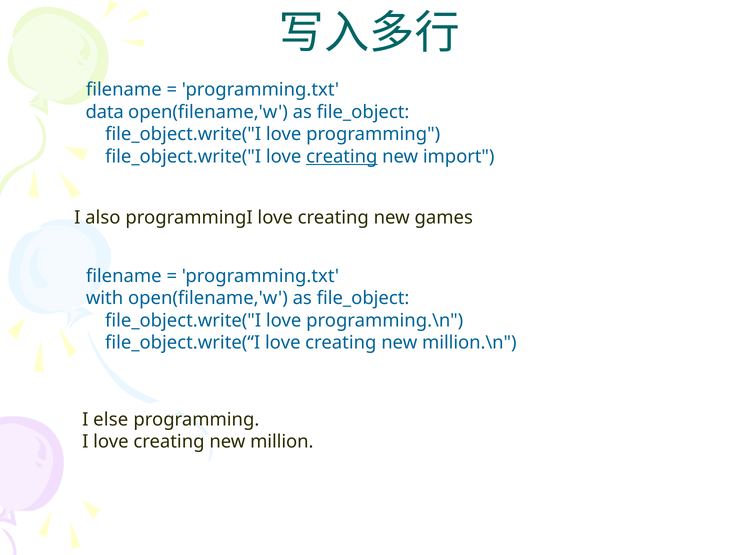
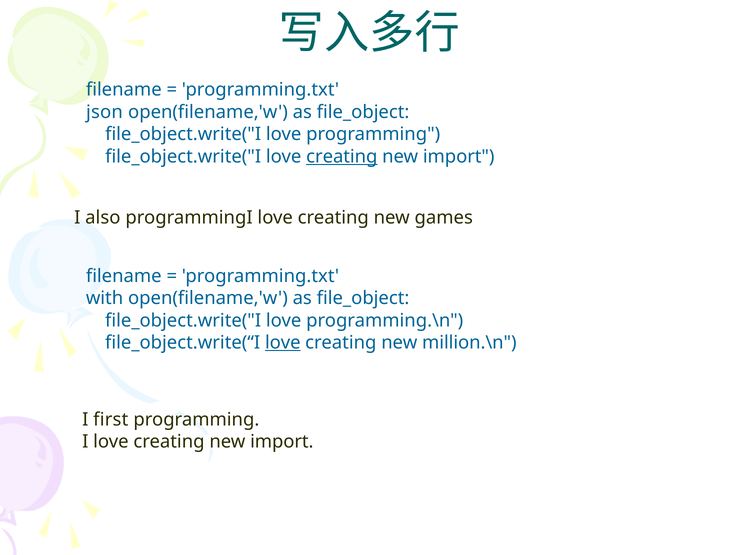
data: data -> json (104, 112)
love underline: none -> present (283, 343)
else: else -> first (111, 419)
million: million -> import (282, 442)
